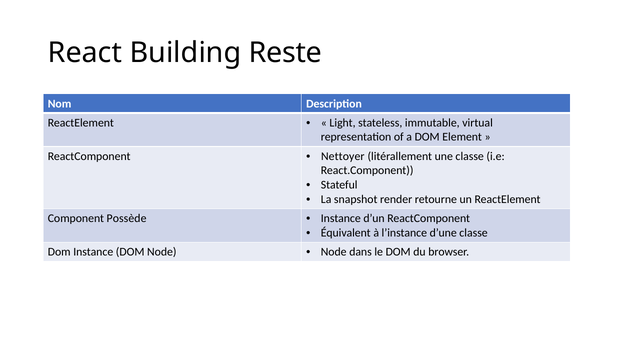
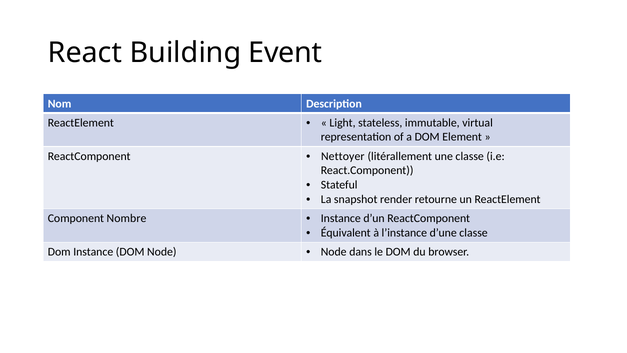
Reste: Reste -> Event (285, 53)
Possède: Possède -> Nombre (127, 218)
